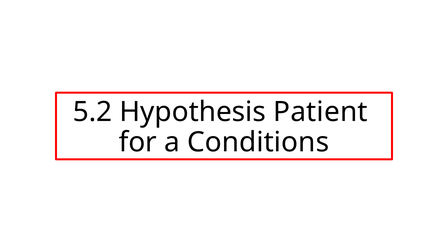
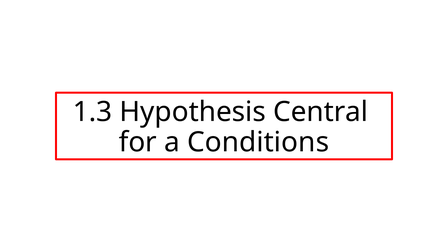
5.2: 5.2 -> 1.3 (93, 112)
Patient: Patient -> Central (321, 112)
